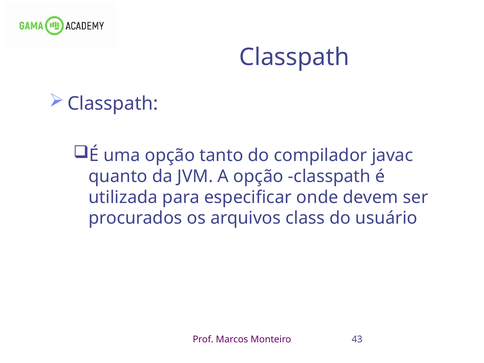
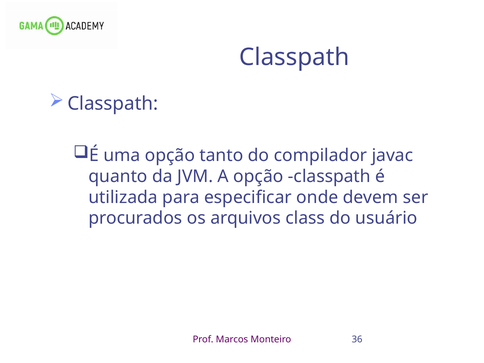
43: 43 -> 36 (357, 339)
